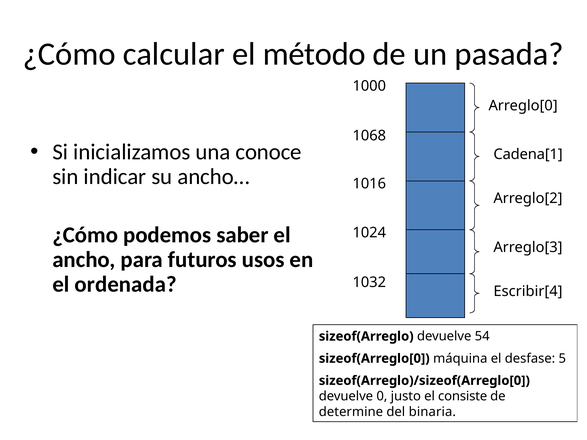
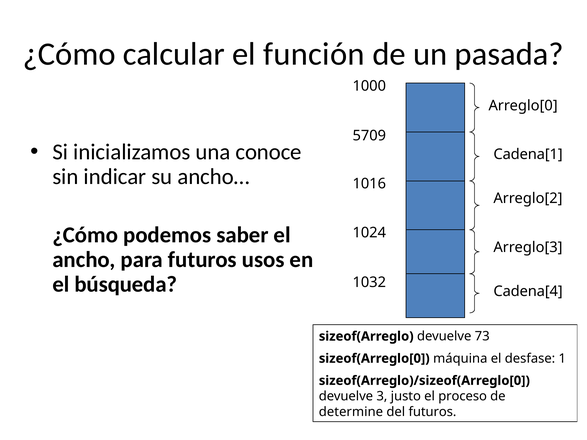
método: método -> función (314, 54)
1068: 1068 -> 5709 (369, 136)
ordenada: ordenada -> búsqueda (126, 285)
Escribir[4: Escribir[4 -> Cadena[4 (528, 292)
54: 54 -> 73 (482, 337)
5: 5 -> 1 (562, 359)
0: 0 -> 3 (382, 396)
consiste: consiste -> proceso (463, 396)
del binaria: binaria -> futuros (432, 412)
